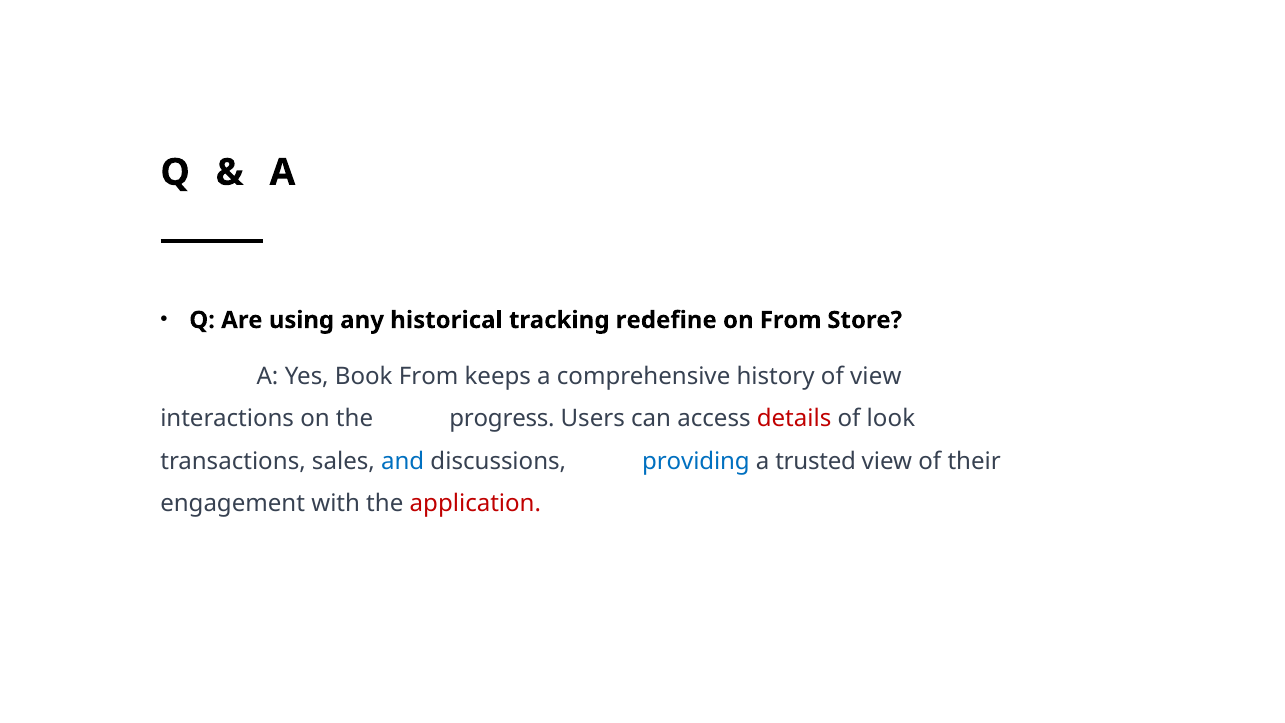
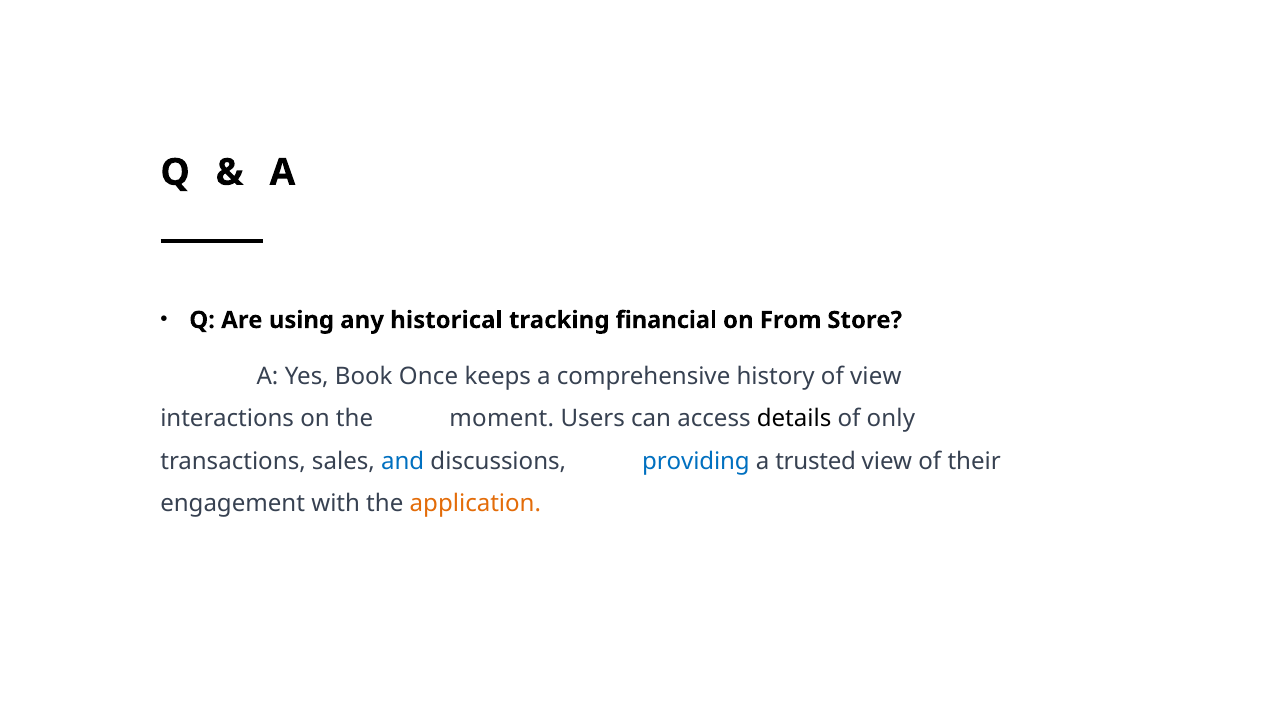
redefine: redefine -> financial (666, 320)
Book From: From -> Once (429, 376)
progress: progress -> moment (502, 419)
details colour: red -> black (794, 419)
look: look -> only (891, 419)
application colour: red -> orange (475, 504)
